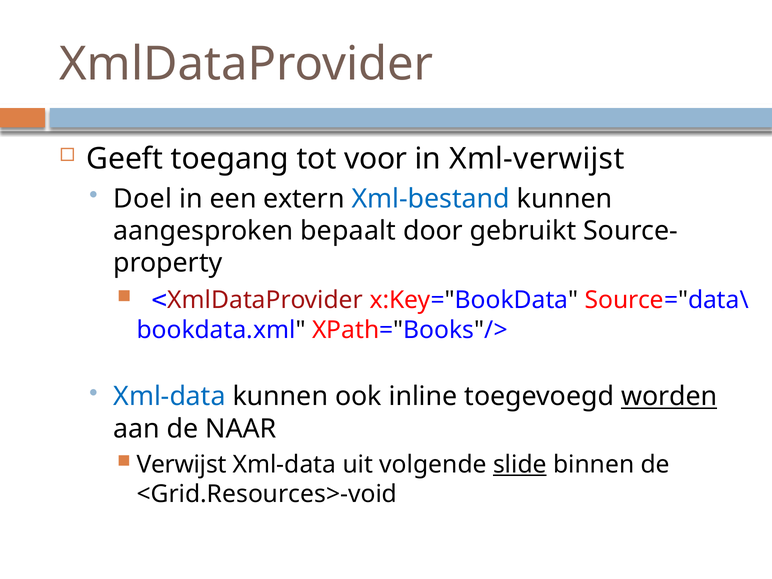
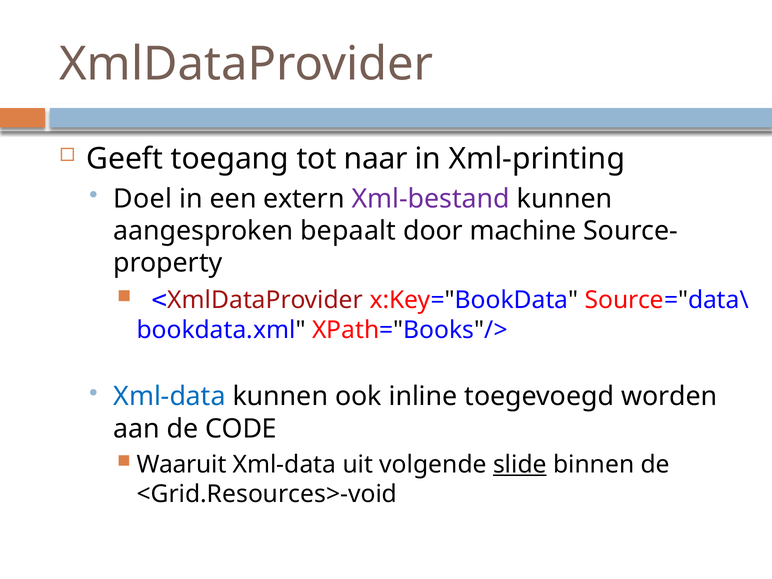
voor: voor -> naar (376, 159)
Xml-verwijst: Xml-verwijst -> Xml-printing (537, 159)
Xml-bestand colour: blue -> purple (431, 199)
gebruikt: gebruikt -> machine (523, 231)
worden underline: present -> none (669, 397)
NAAR: NAAR -> CODE (241, 429)
Verwijst: Verwijst -> Waaruit (181, 465)
